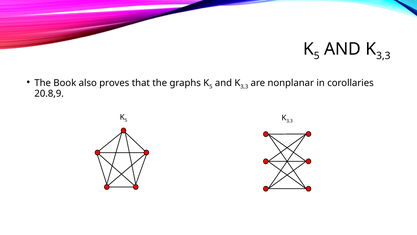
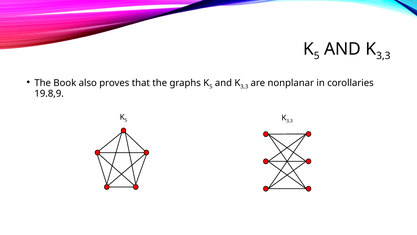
20.8,9: 20.8,9 -> 19.8,9 (49, 93)
